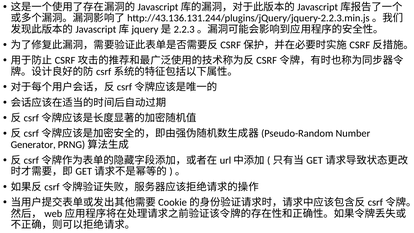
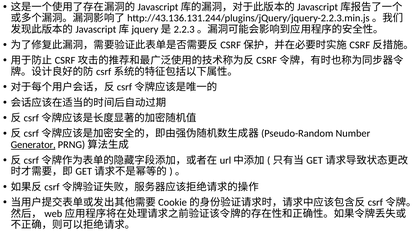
Generator underline: none -> present (33, 145)
